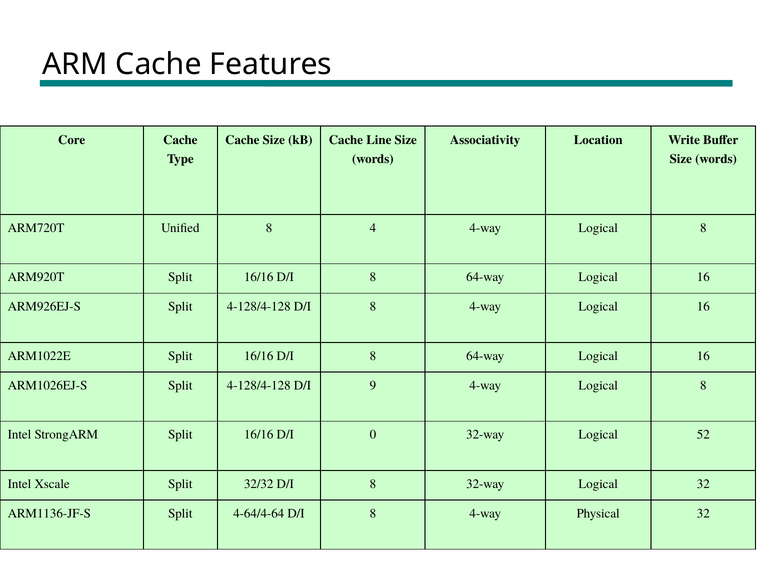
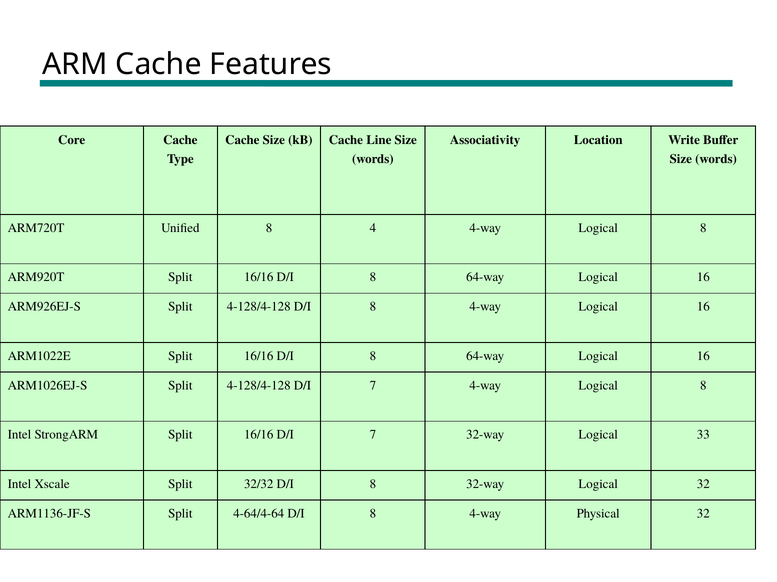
4-128/4-128 D/I 9: 9 -> 7 (373, 386)
16/16 D/I 0: 0 -> 7 (373, 435)
52: 52 -> 33 (703, 435)
